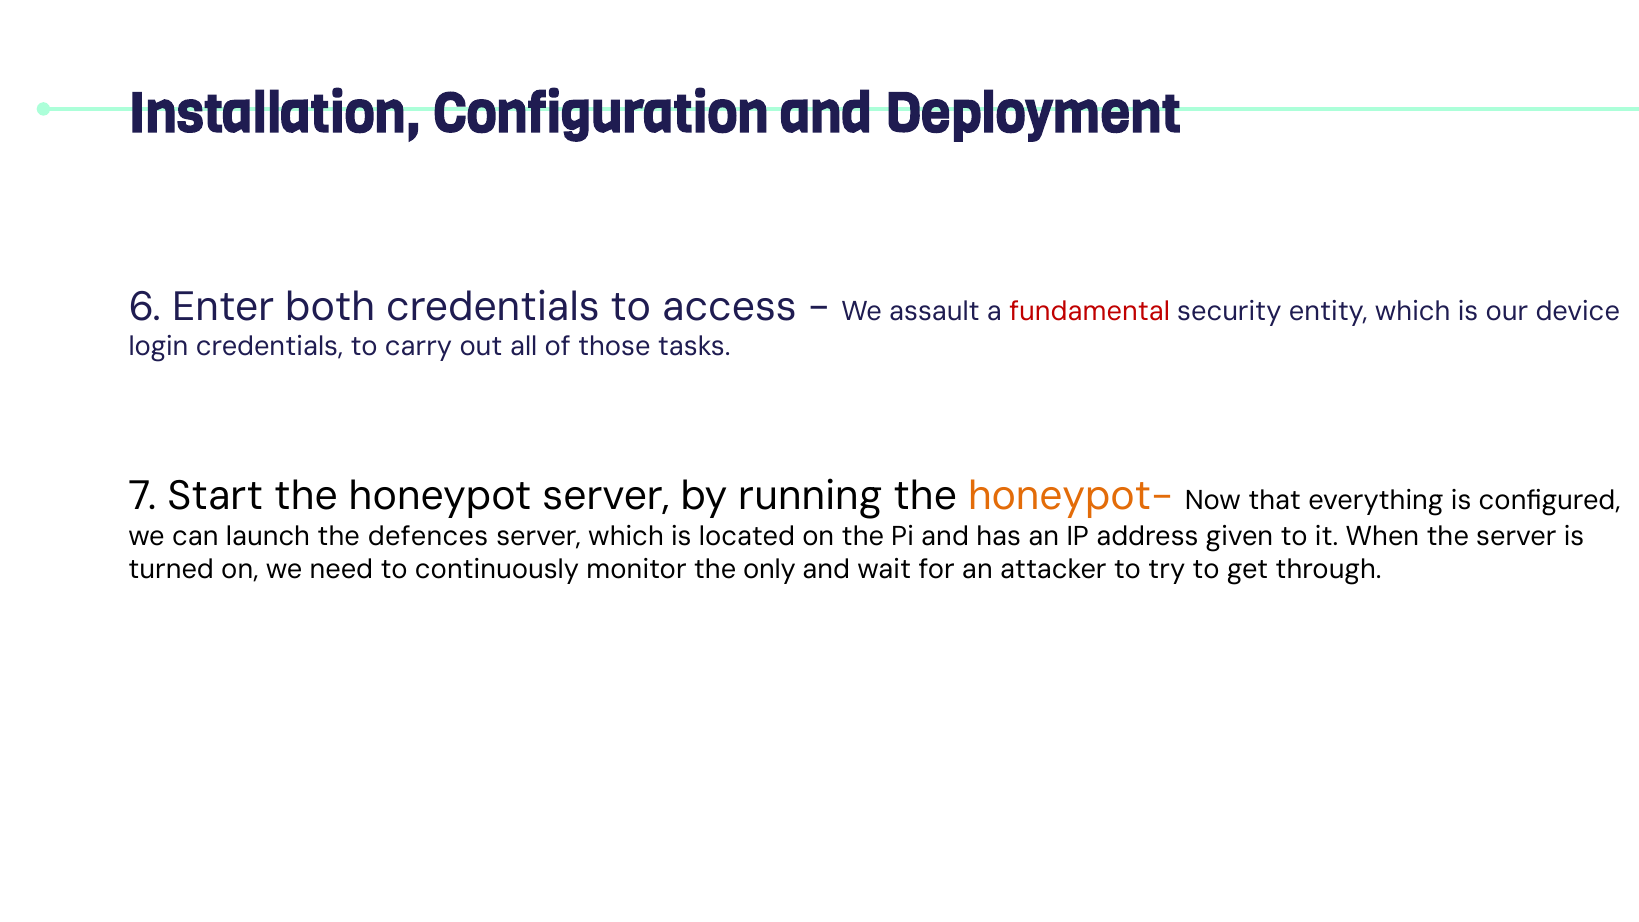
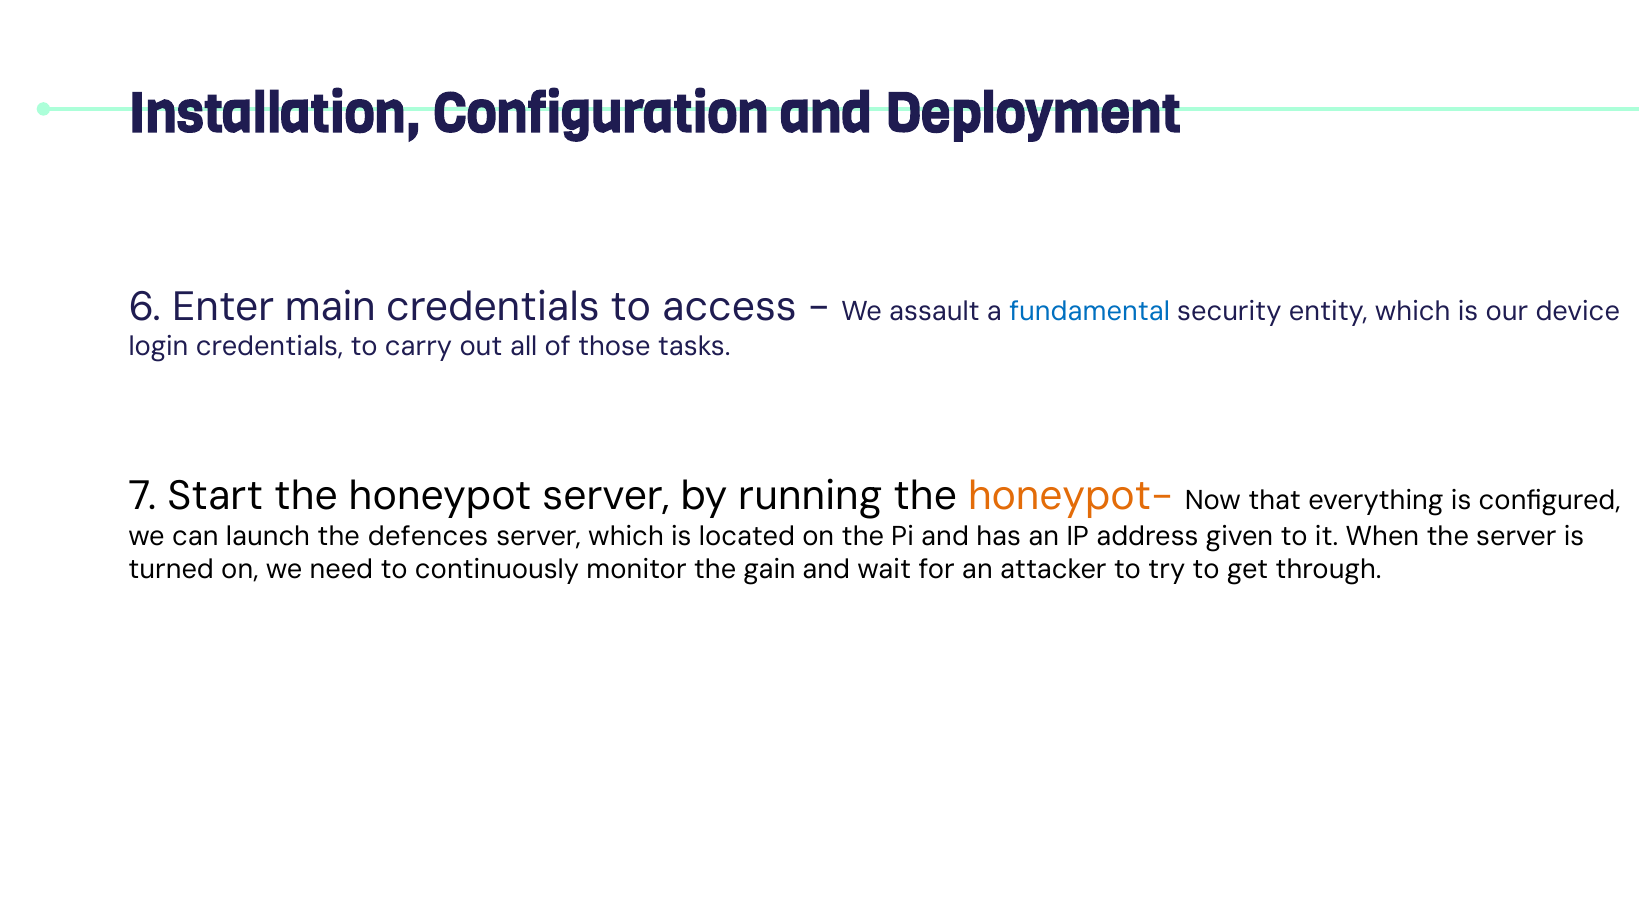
both: both -> main (330, 307)
fundamental colour: red -> blue (1090, 311)
only: only -> gain (769, 569)
